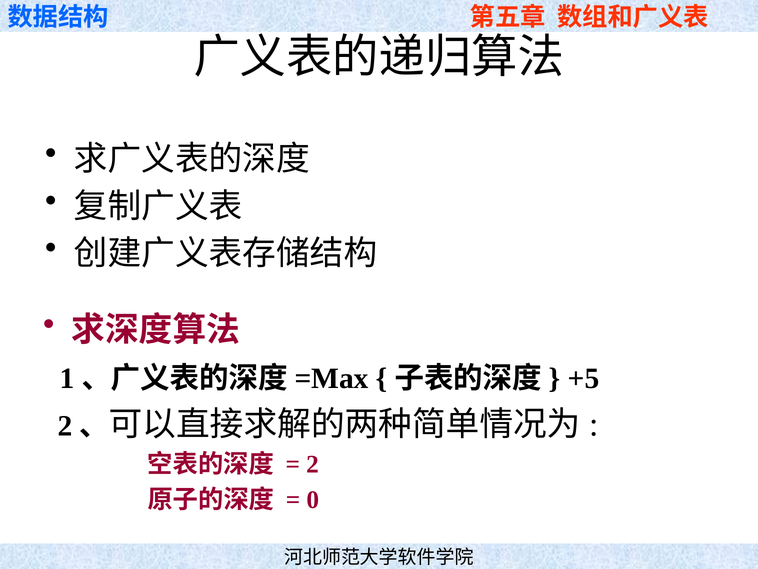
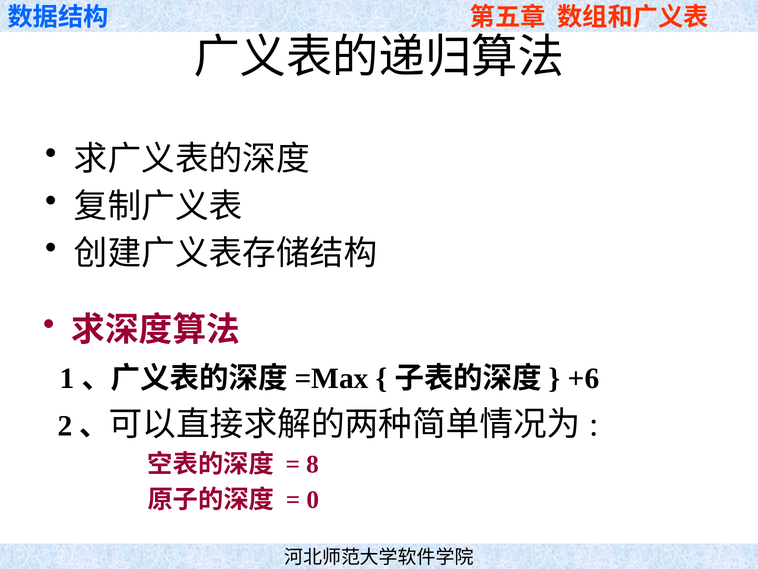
+5: +5 -> +6 (584, 378)
2: 2 -> 8 (312, 464)
